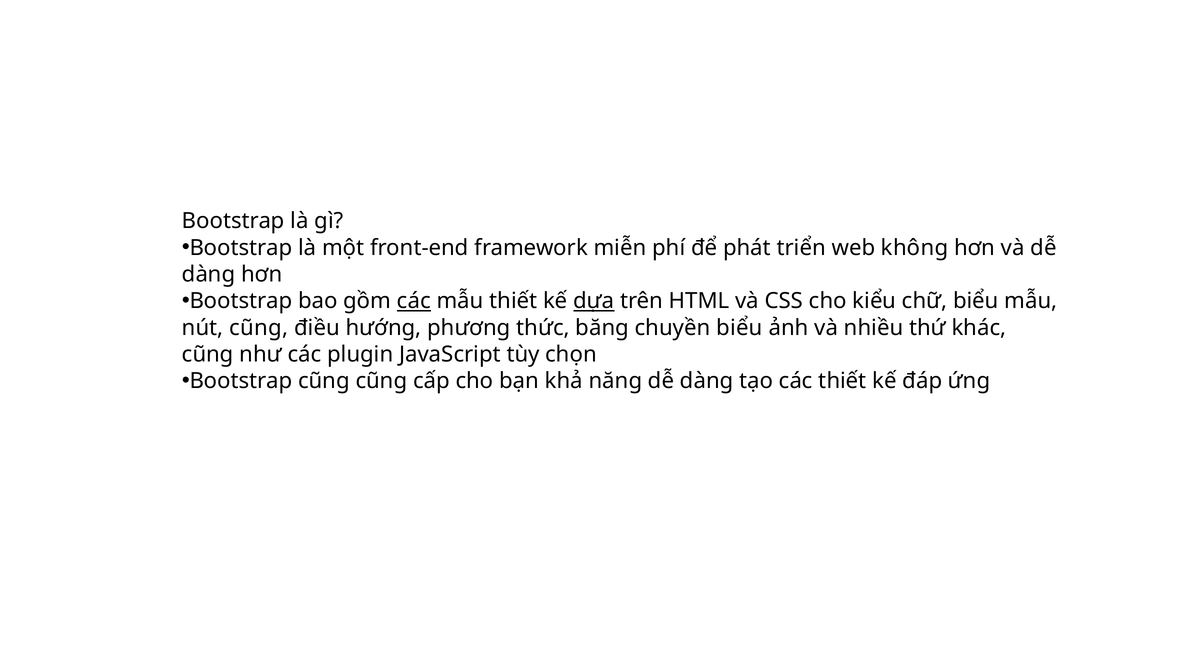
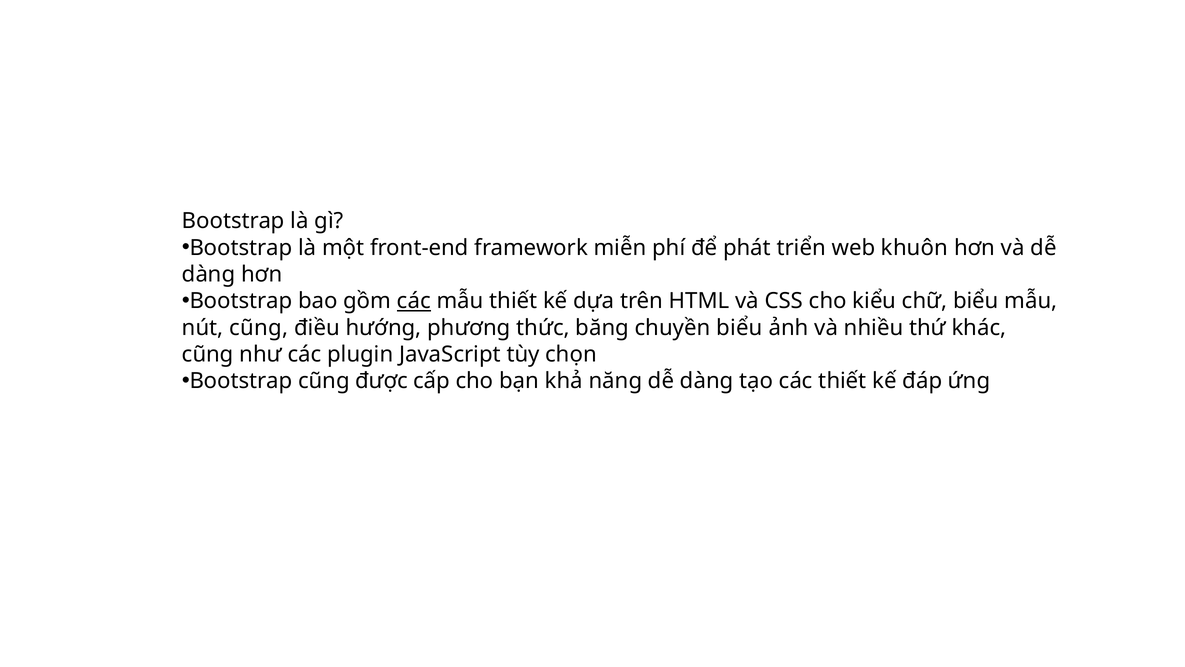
không: không -> khuôn (915, 248)
dựa underline: present -> none (594, 301)
cũng cũng: cũng -> được (382, 381)
